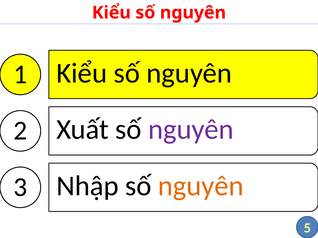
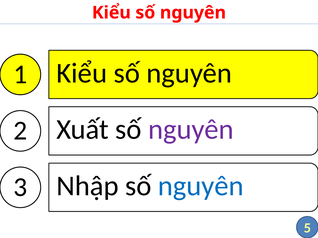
nguyên colour: orange -> blue (201, 186)
